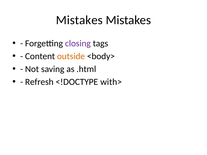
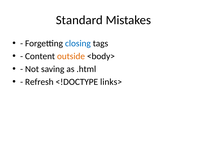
Mistakes: Mistakes -> Standard (79, 20)
closing colour: purple -> blue (78, 43)
with>: with> -> links> (111, 82)
